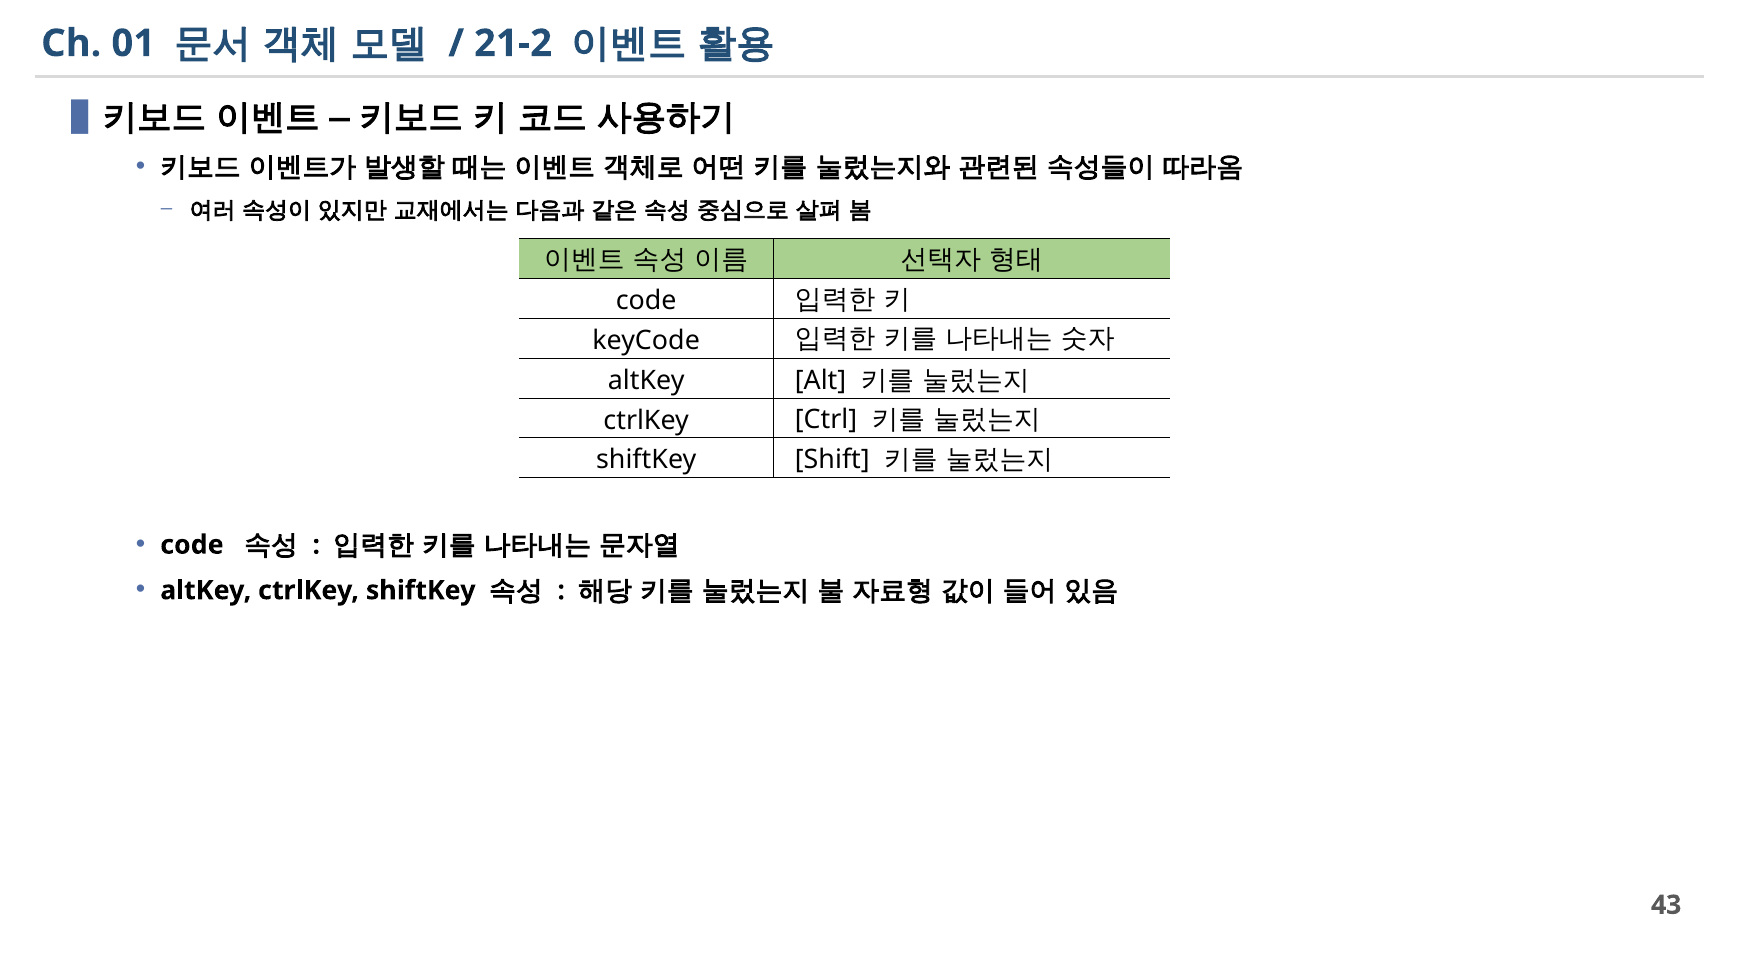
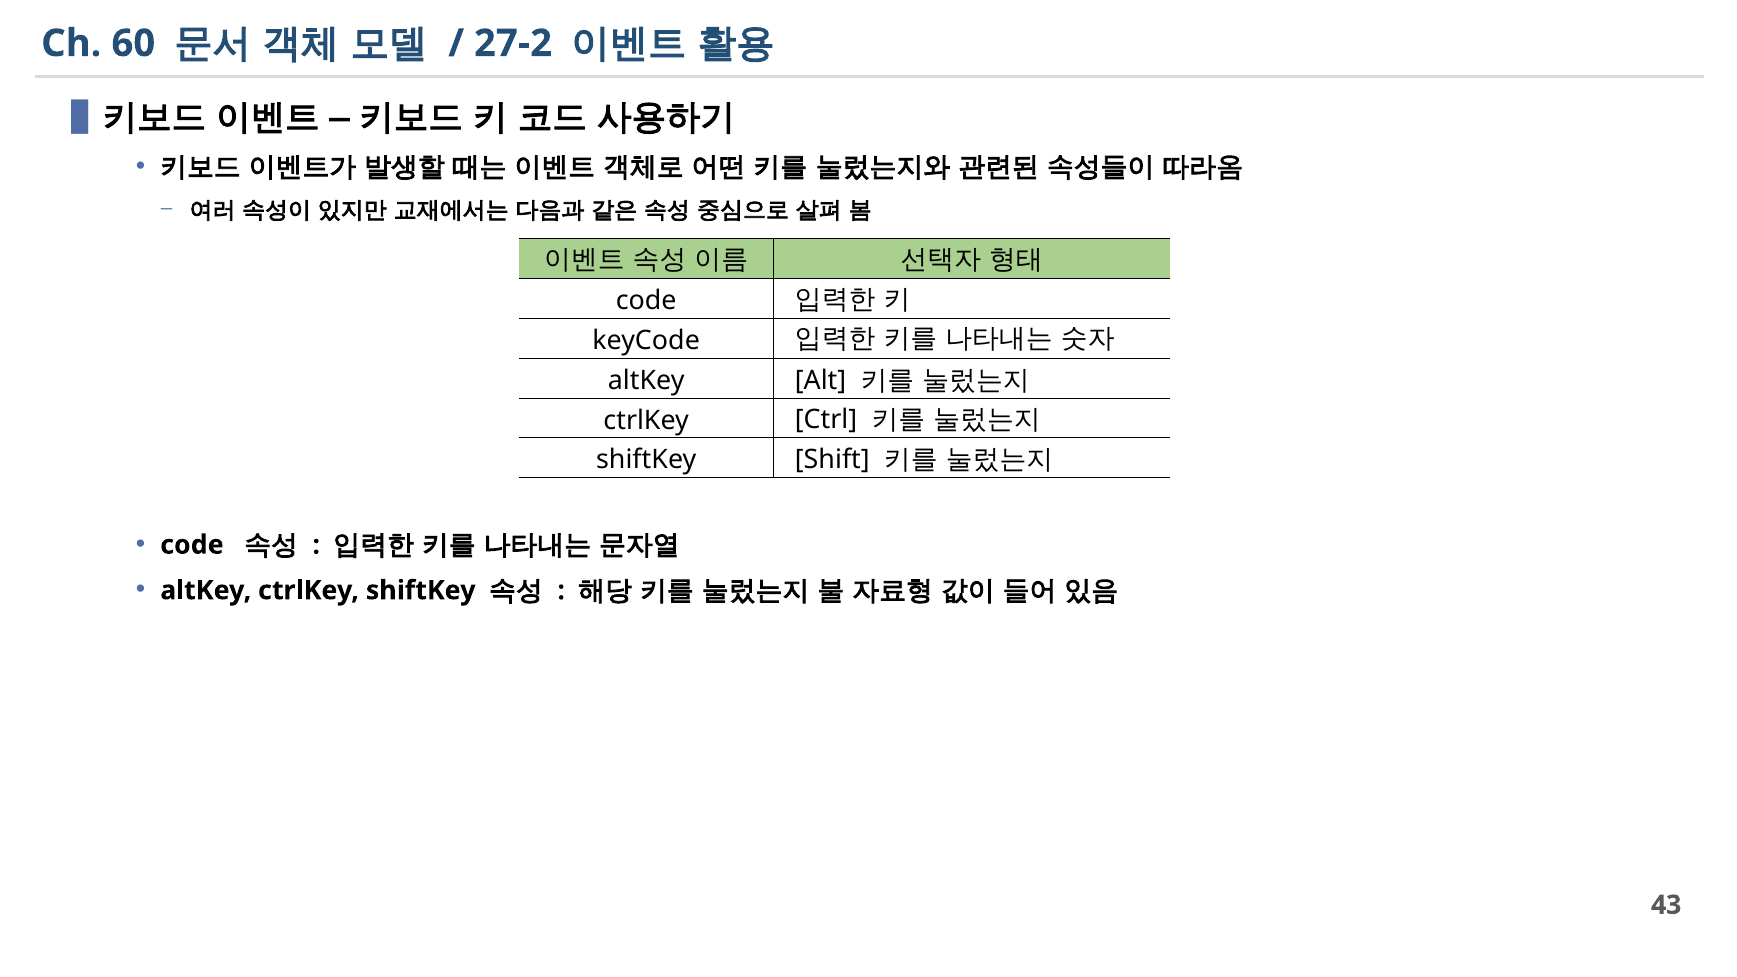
01: 01 -> 60 (133, 43)
21-2: 21-2 -> 27-2 (513, 43)
